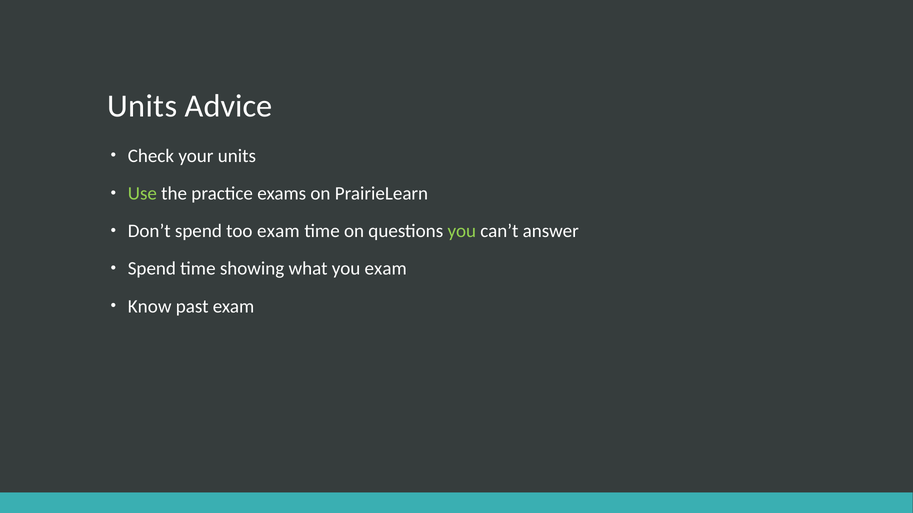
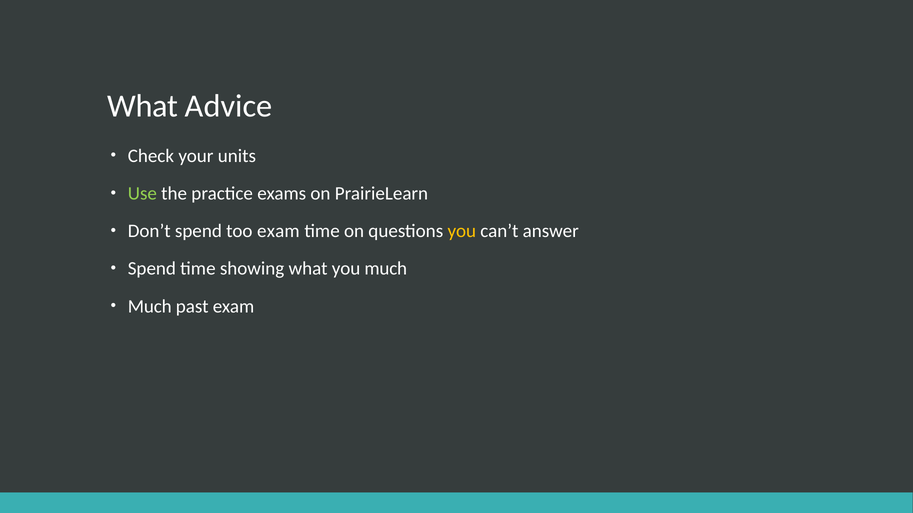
Units: Units -> What (143, 106)
you colour: light green -> yellow (462, 231)
you exam: exam -> much (386, 269)
Know: Know -> Much (150, 307)
